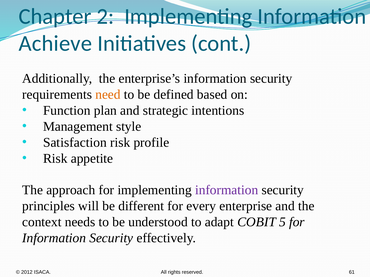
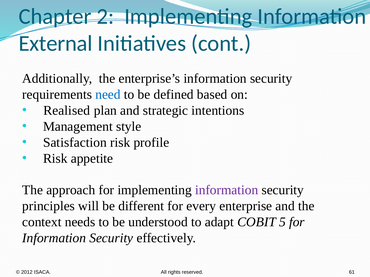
Achieve: Achieve -> External (56, 44)
need colour: orange -> blue (108, 95)
Function: Function -> Realised (67, 111)
